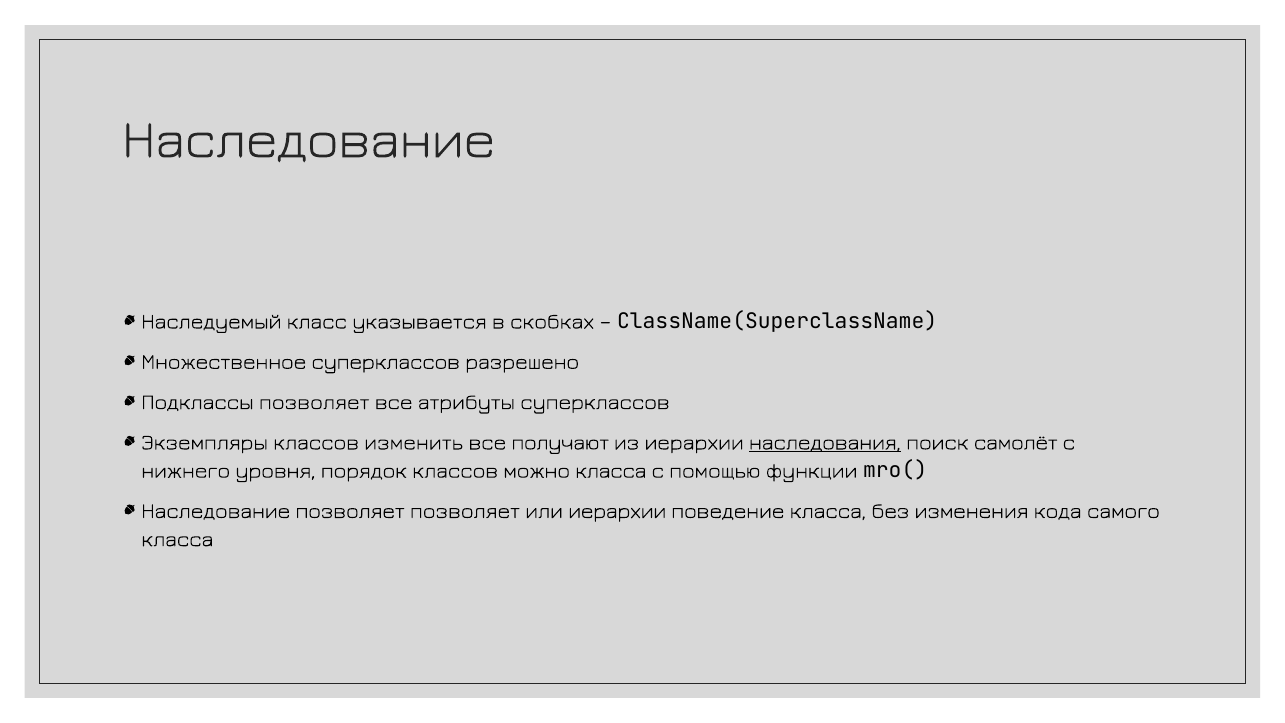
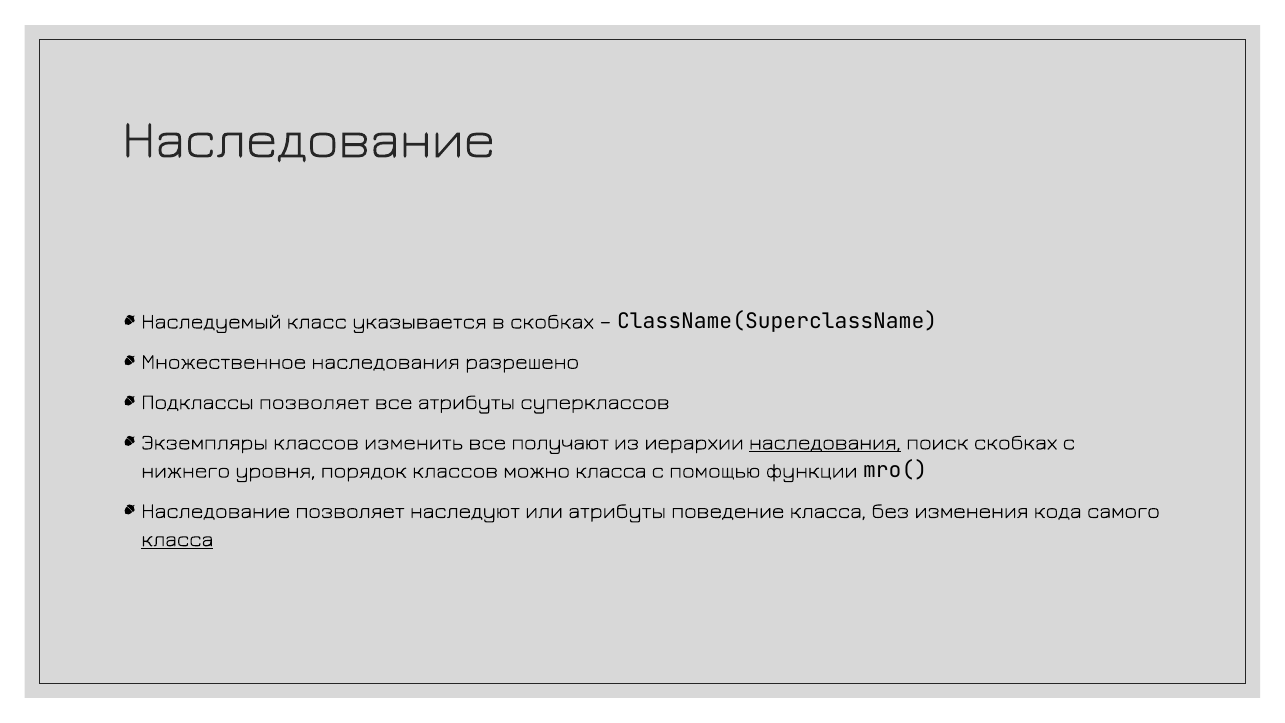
Множественное суперклассов: суперклассов -> наследования (386, 362)
поиск самолёт: самолёт -> скобках (1016, 442)
позволяет позволяет: позволяет -> наследуют (465, 511)
или иерархии: иерархии -> атрибуты (617, 511)
класса underline: none -> present (177, 539)
